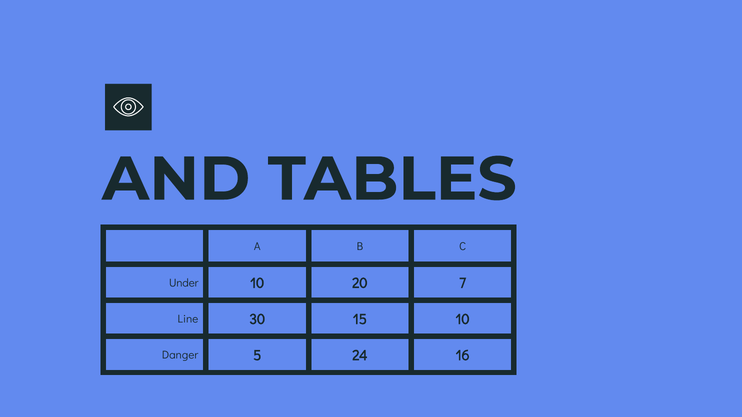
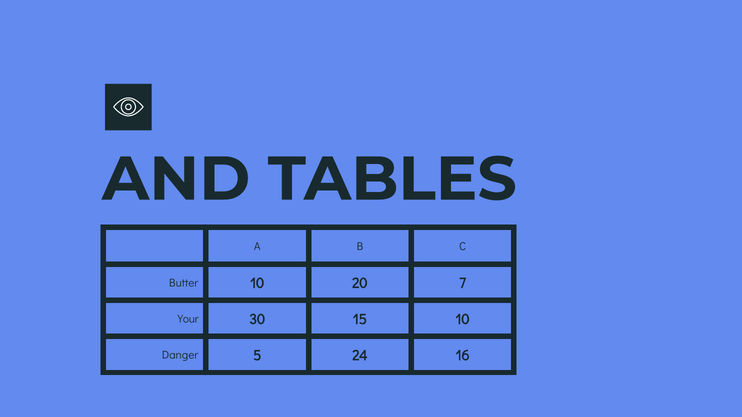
Under: Under -> Butter (184, 283)
Line: Line -> Your (188, 319)
